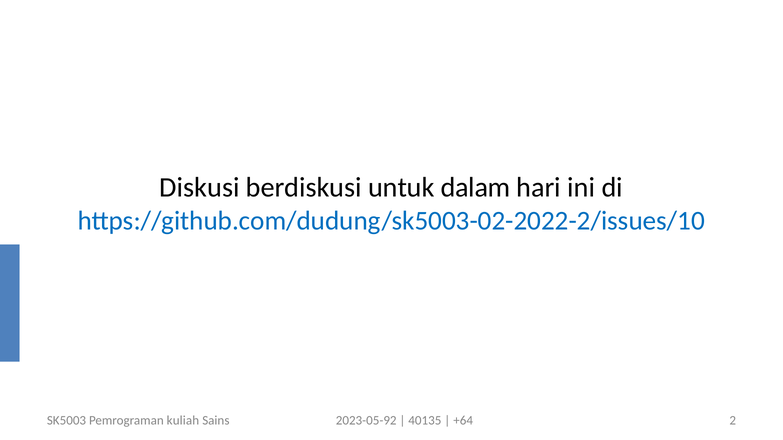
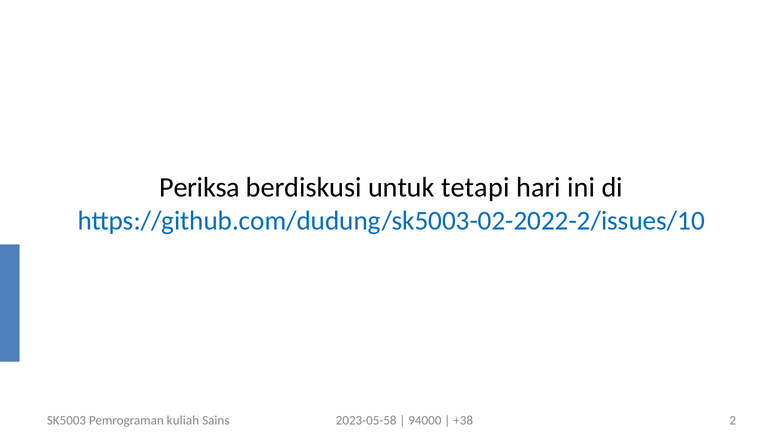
Diskusi: Diskusi -> Periksa (200, 188)
dalam: dalam -> tetapi (475, 188)
2023-05-92: 2023-05-92 -> 2023-05-58 (366, 421)
40135: 40135 -> 94000 (425, 421)
+64: +64 -> +38 (463, 421)
